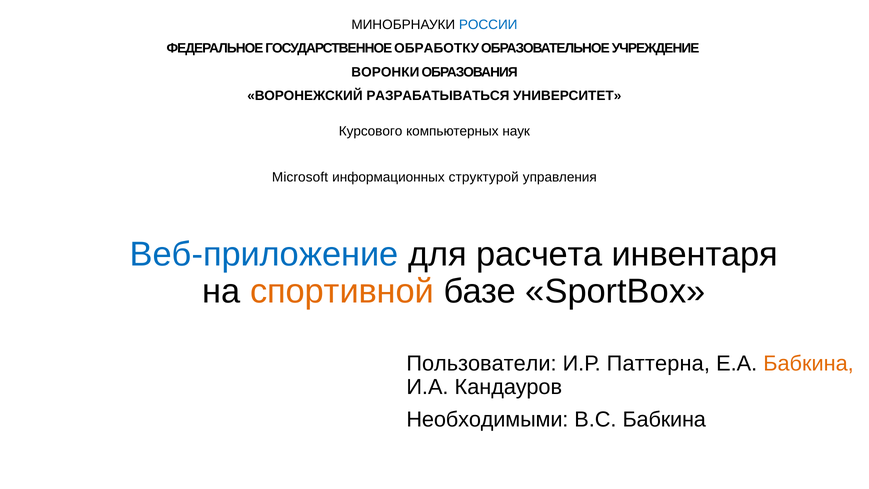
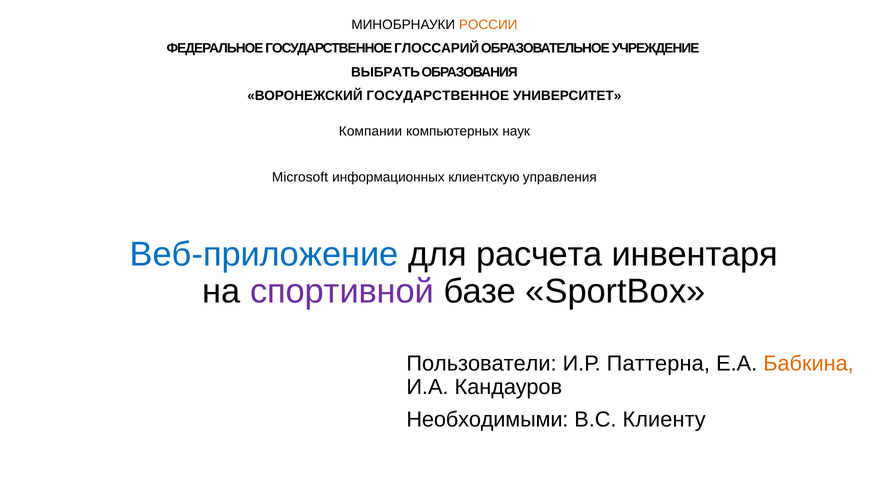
РОССИИ colour: blue -> orange (488, 25)
ОБРАБОТКУ: ОБРАБОТКУ -> ГЛОССАРИЙ (437, 48)
ВОРОНКИ: ВОРОНКИ -> ВЫБРАТЬ (385, 72)
ВОРОНЕЖСКИЙ РАЗРАБАТЫВАТЬСЯ: РАЗРАБАТЫВАТЬСЯ -> ГОСУДАРСТВЕННОЕ (438, 96)
Курсового: Курсового -> Компании (371, 131)
структурой: структурой -> клиентскую (484, 177)
спортивной colour: orange -> purple (342, 291)
В.С Бабкина: Бабкина -> Клиенту (664, 420)
